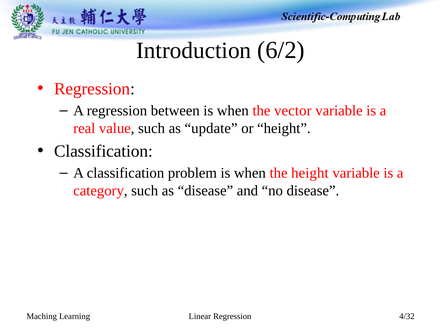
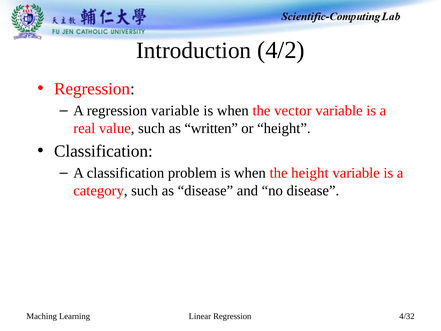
6/2: 6/2 -> 4/2 (281, 50)
regression between: between -> variable (175, 111)
update: update -> written (211, 128)
